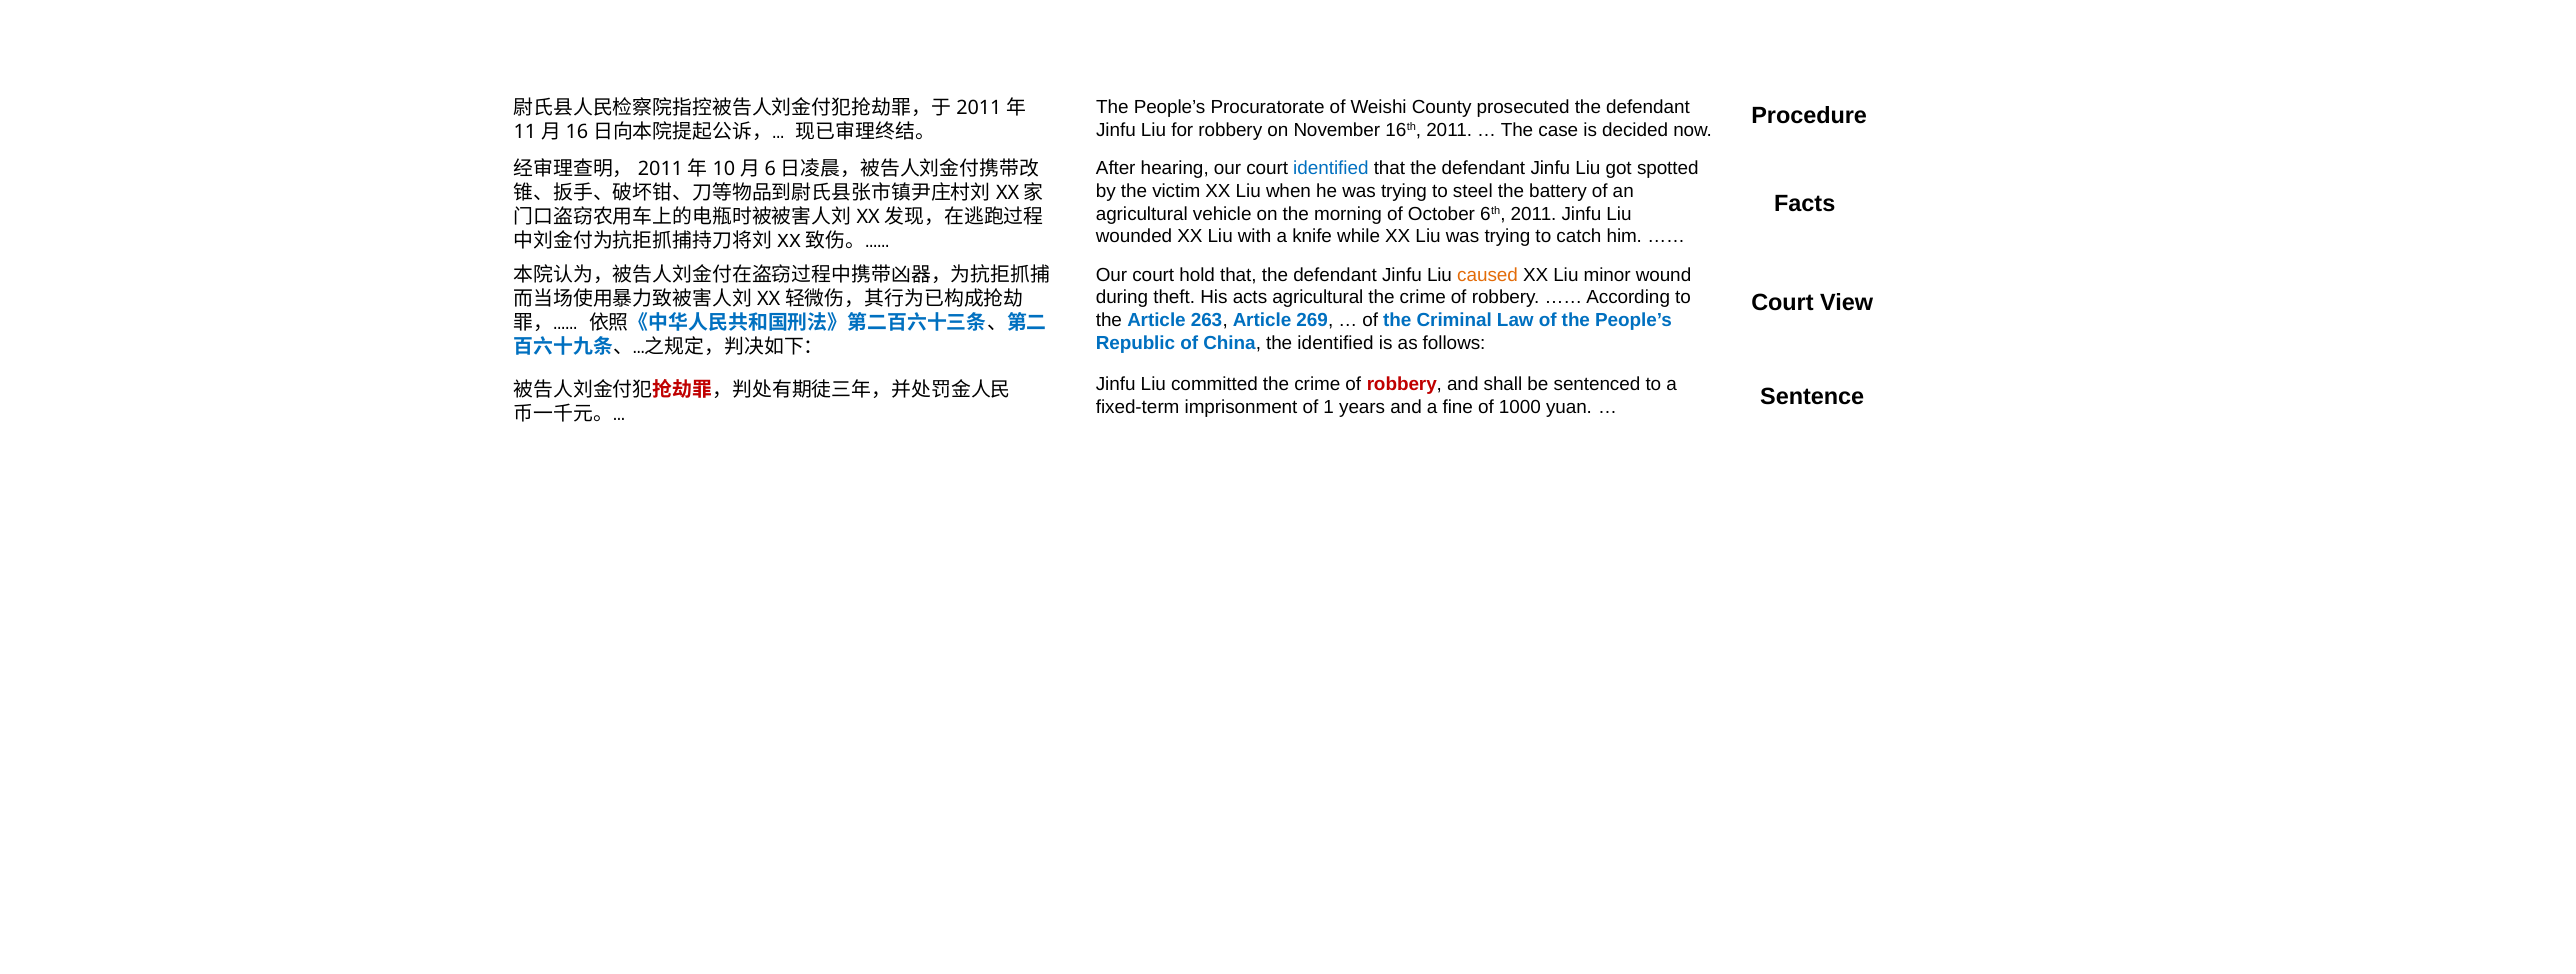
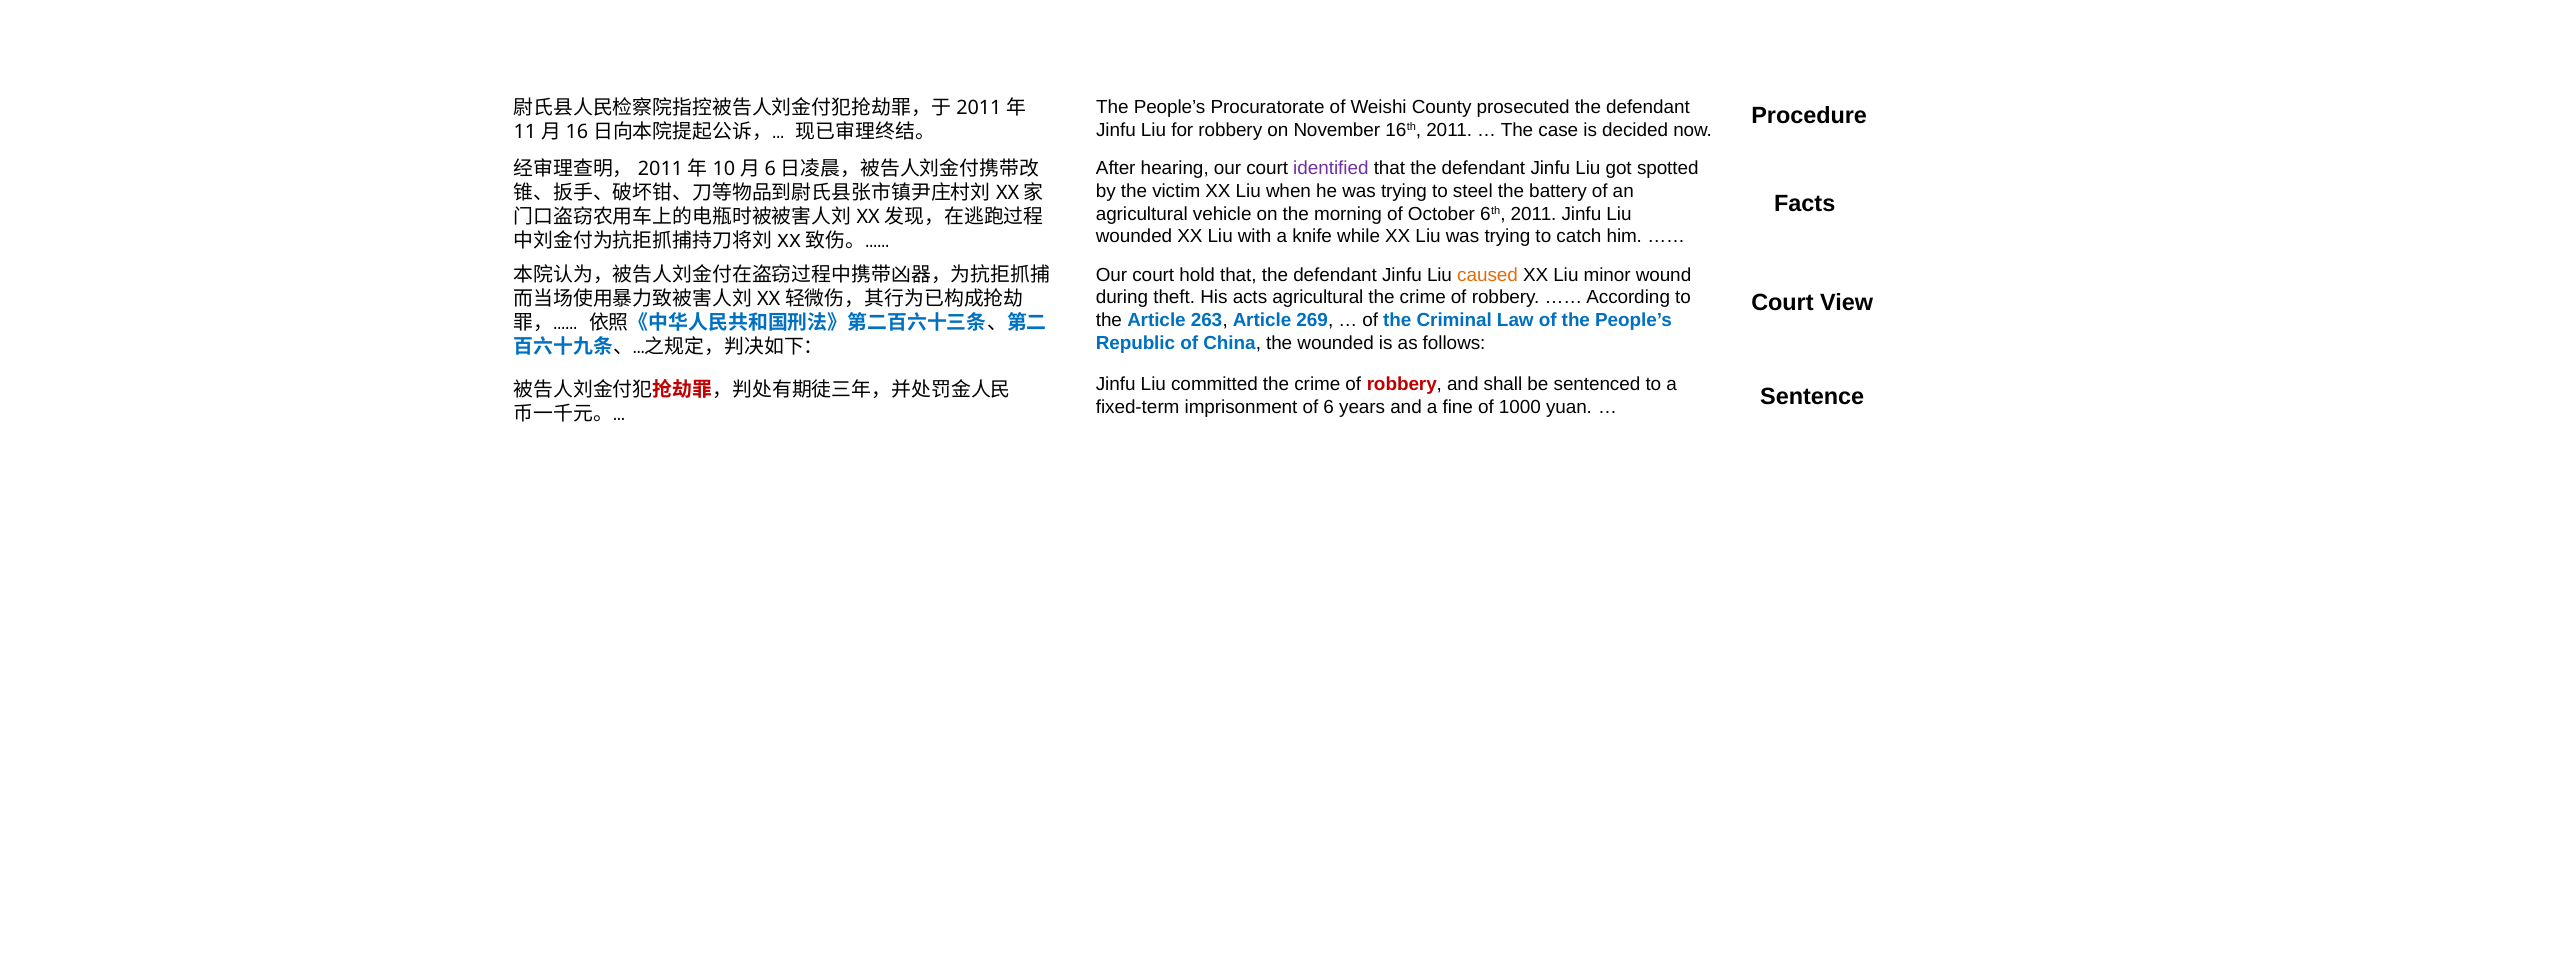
identified colour: blue -> purple (1331, 168)
the identified: identified -> wounded (1336, 343)
1: 1 -> 6 (1329, 407)
